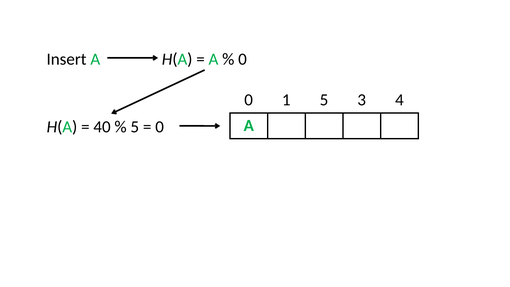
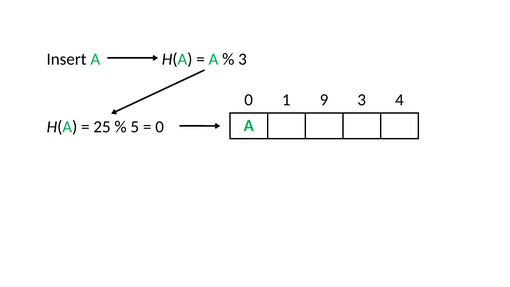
0: 0 -> 3 (243, 59)
1 5: 5 -> 9 (324, 100)
40: 40 -> 25 (102, 127)
